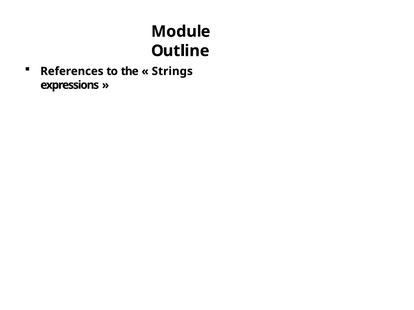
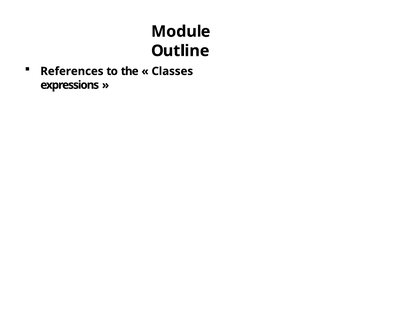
Strings: Strings -> Classes (172, 71)
